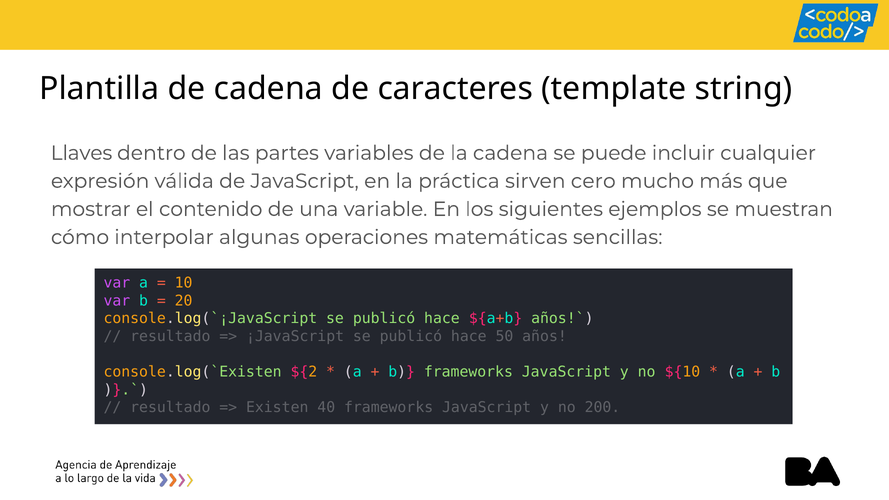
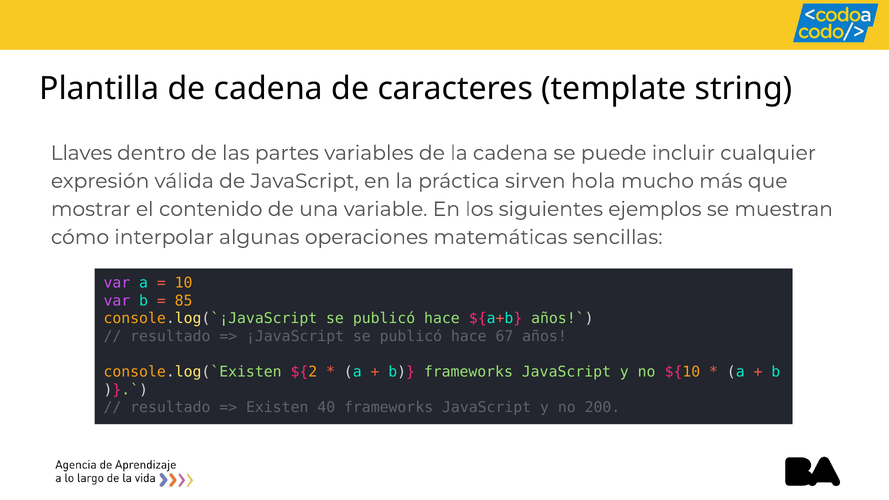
cero: cero -> hola (593, 181)
20: 20 -> 85 (184, 301)
50: 50 -> 67 (504, 336)
